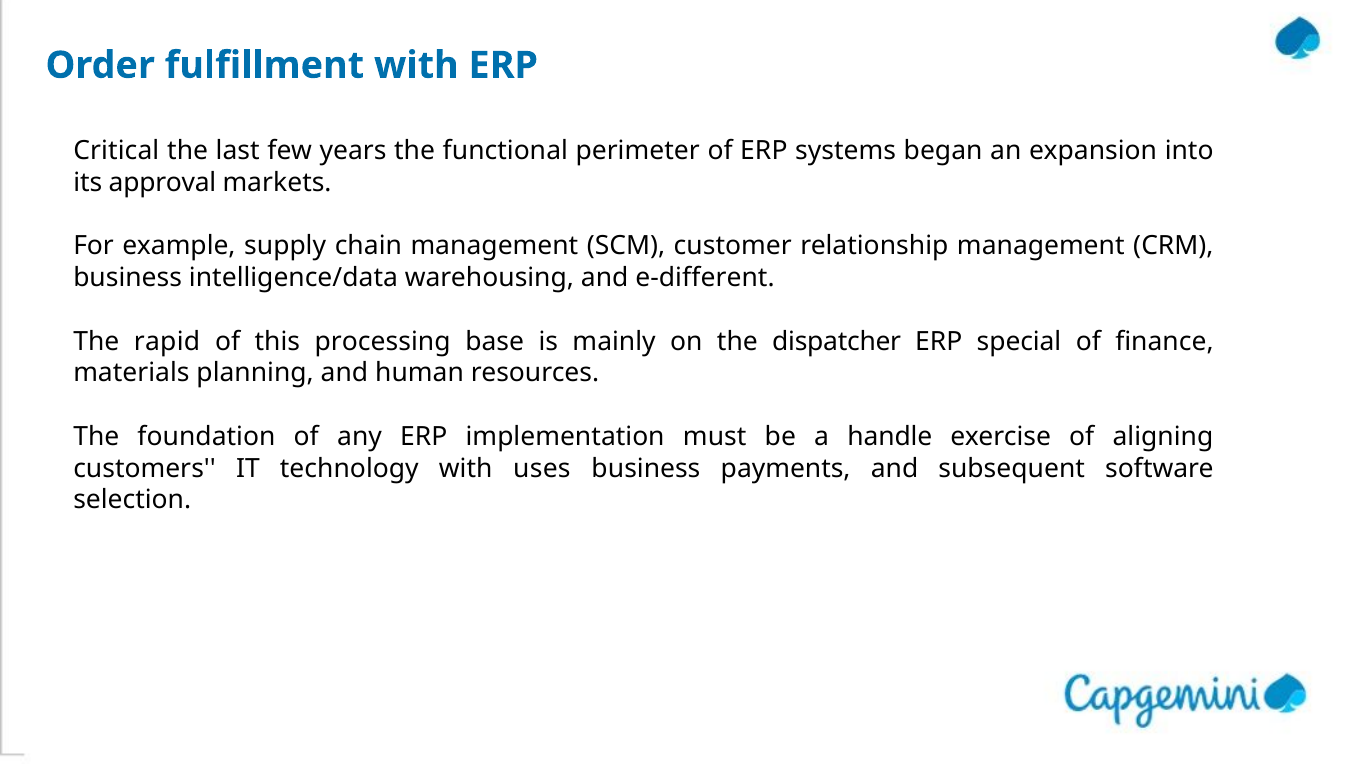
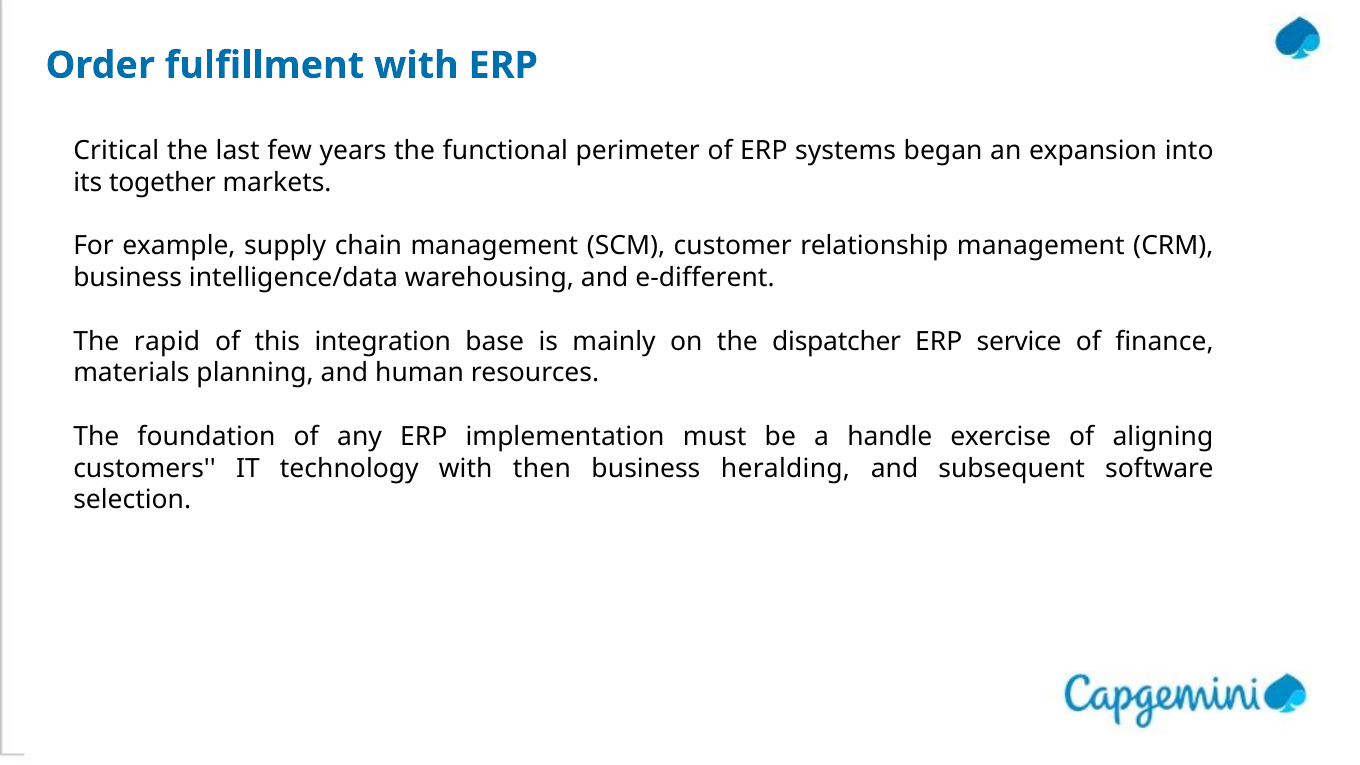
approval: approval -> together (162, 183)
processing: processing -> integration (383, 341)
special: special -> service (1019, 341)
uses: uses -> then (542, 468)
payments: payments -> heralding (786, 468)
